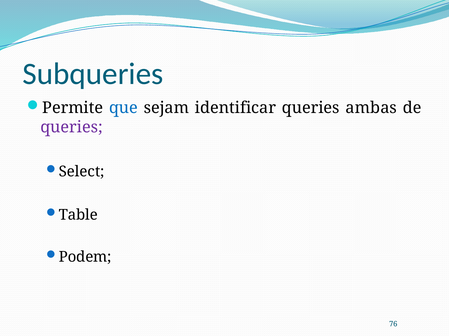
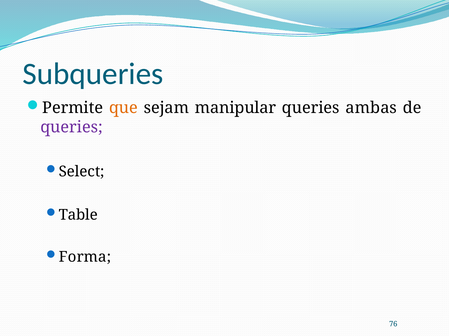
que colour: blue -> orange (123, 108)
identificar: identificar -> manipular (236, 108)
Podem: Podem -> Forma (85, 257)
